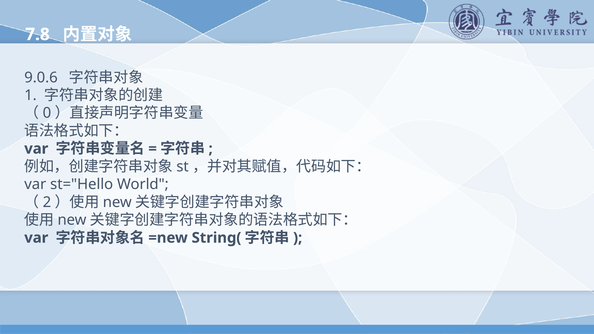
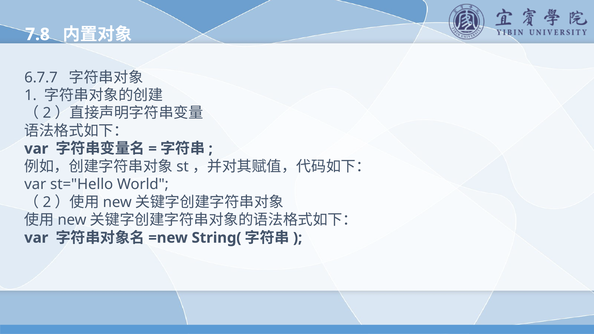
9.0.6: 9.0.6 -> 6.7.7 (41, 77)
0: 0 -> 2 (47, 113)
